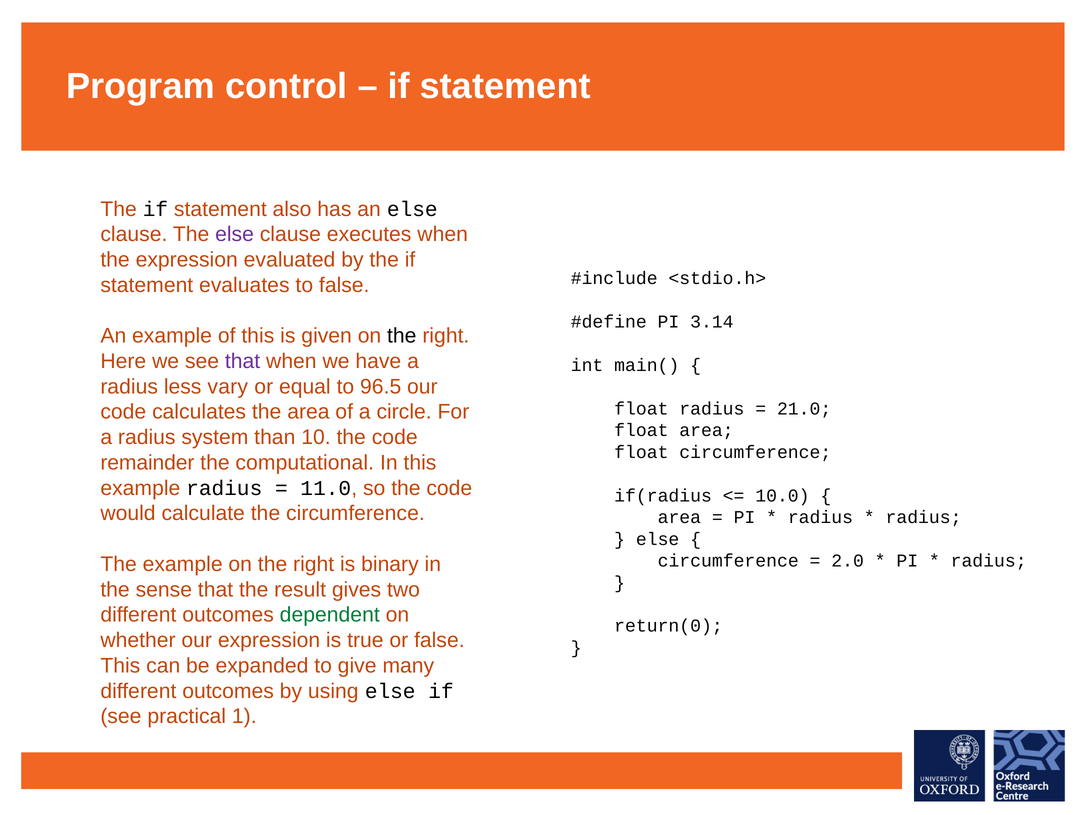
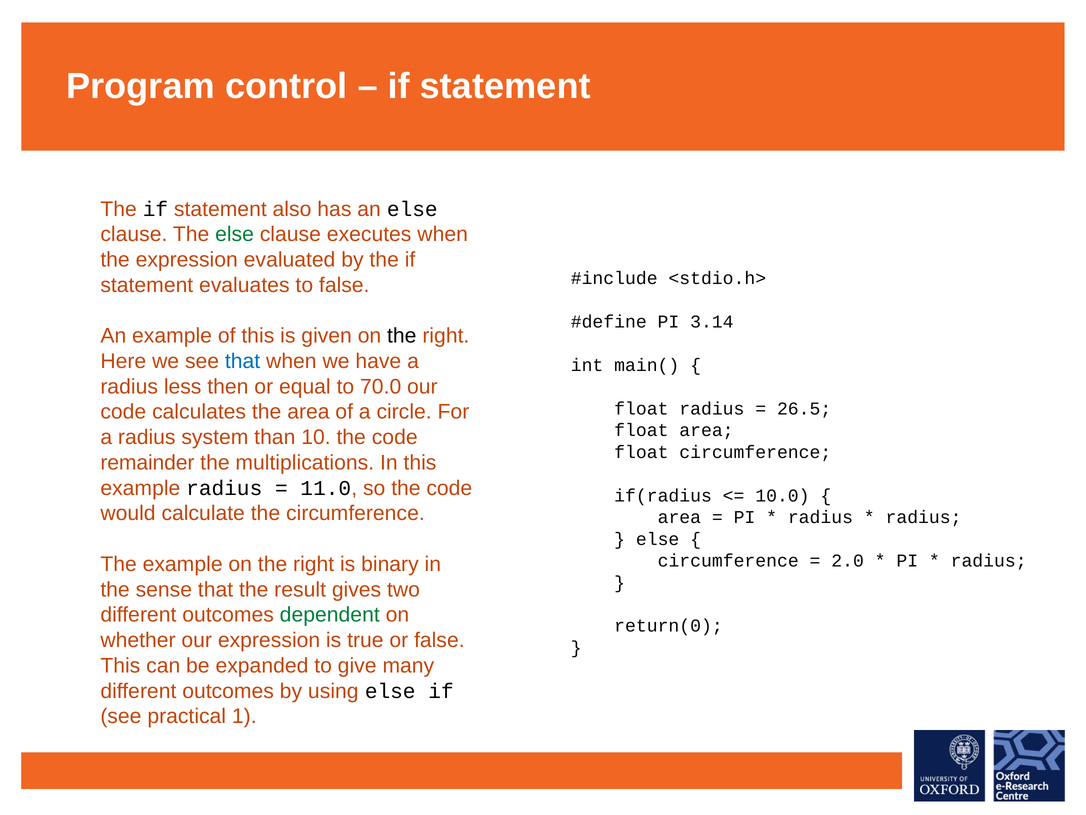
else colour: purple -> green (235, 234)
that colour: purple -> blue (243, 361)
vary: vary -> then (228, 386)
96.5: 96.5 -> 70.0 (381, 386)
21.0: 21.0 -> 26.5 (804, 408)
computational: computational -> multiplications (305, 462)
